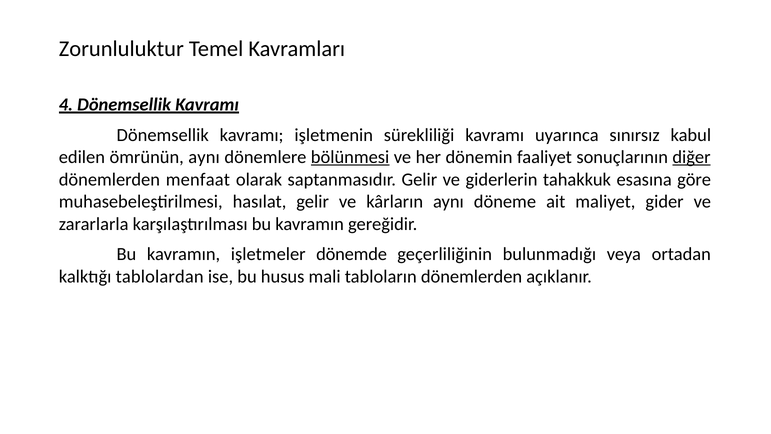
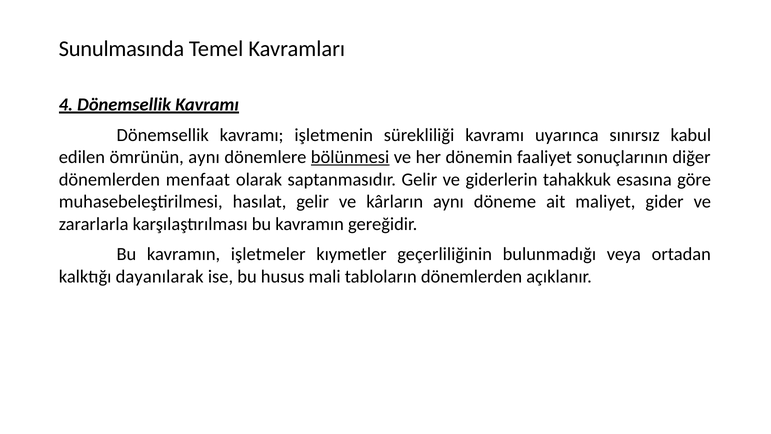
Zorunluluktur: Zorunluluktur -> Sunulmasında (121, 49)
diğer underline: present -> none (692, 157)
dönemde: dönemde -> kıymetler (351, 254)
tablolardan: tablolardan -> dayanılarak (160, 276)
